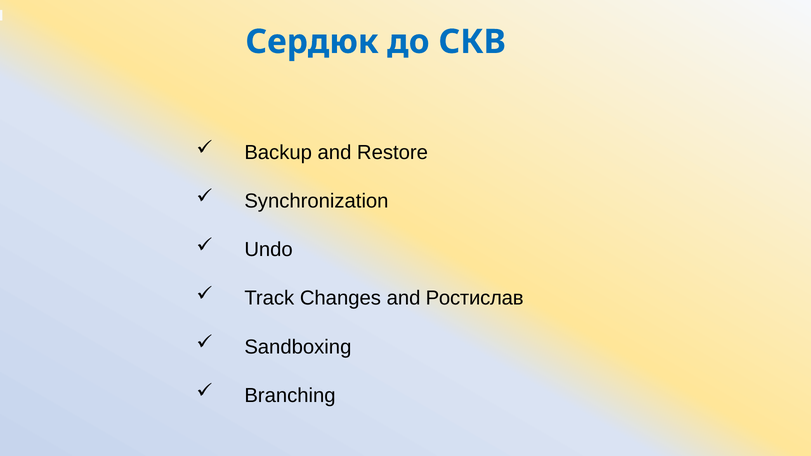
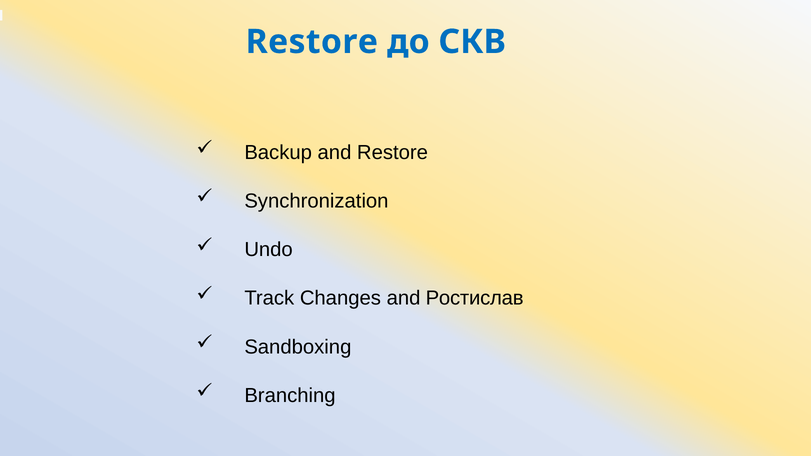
Сердюк: Сердюк -> Restore (312, 42)
